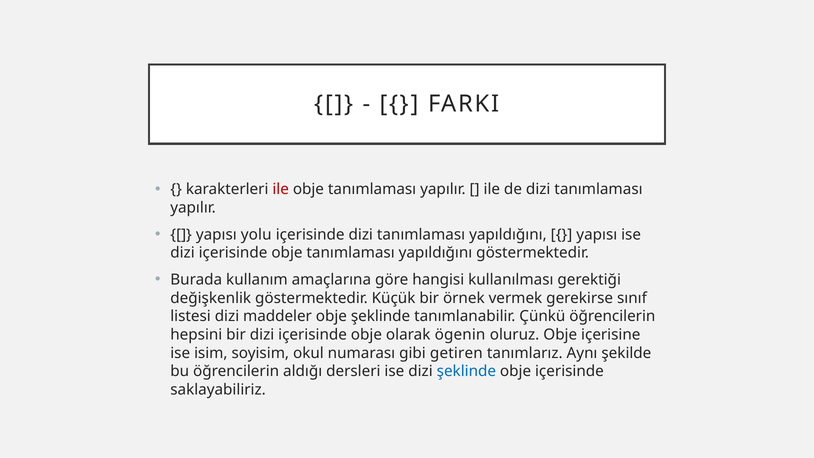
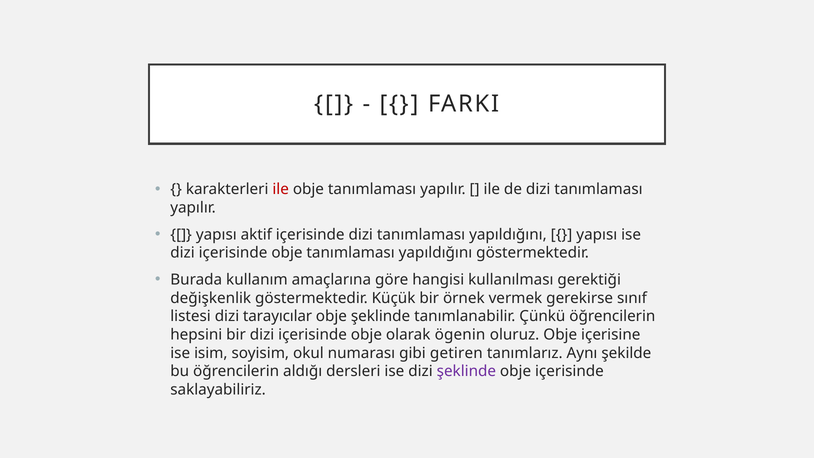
yolu: yolu -> aktif (256, 235)
maddeler: maddeler -> tarayıcılar (278, 316)
şeklinde colour: blue -> purple (466, 371)
